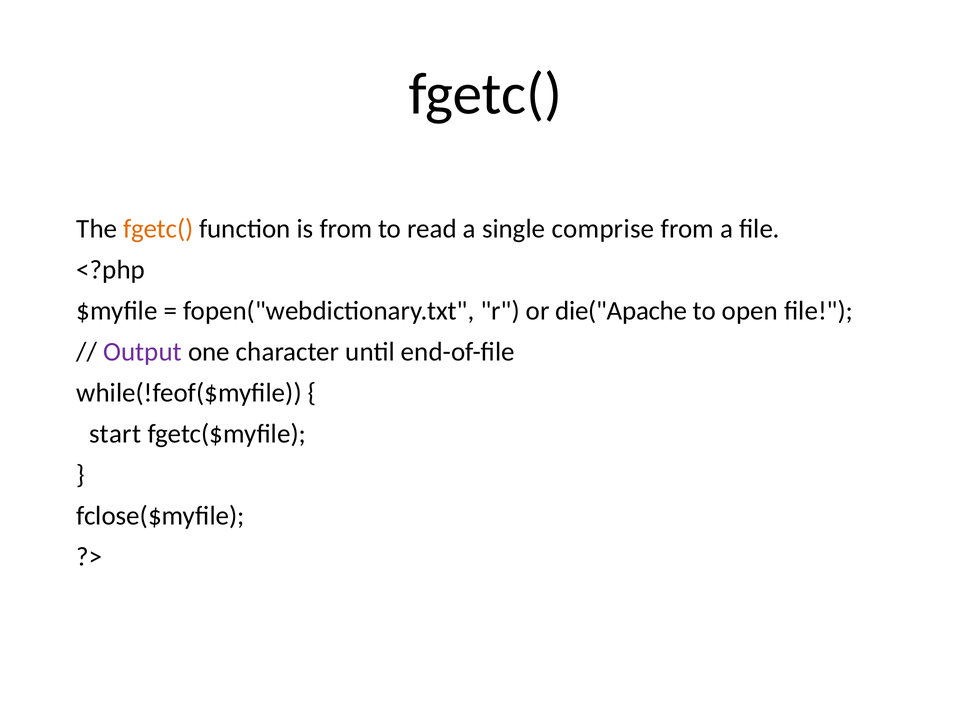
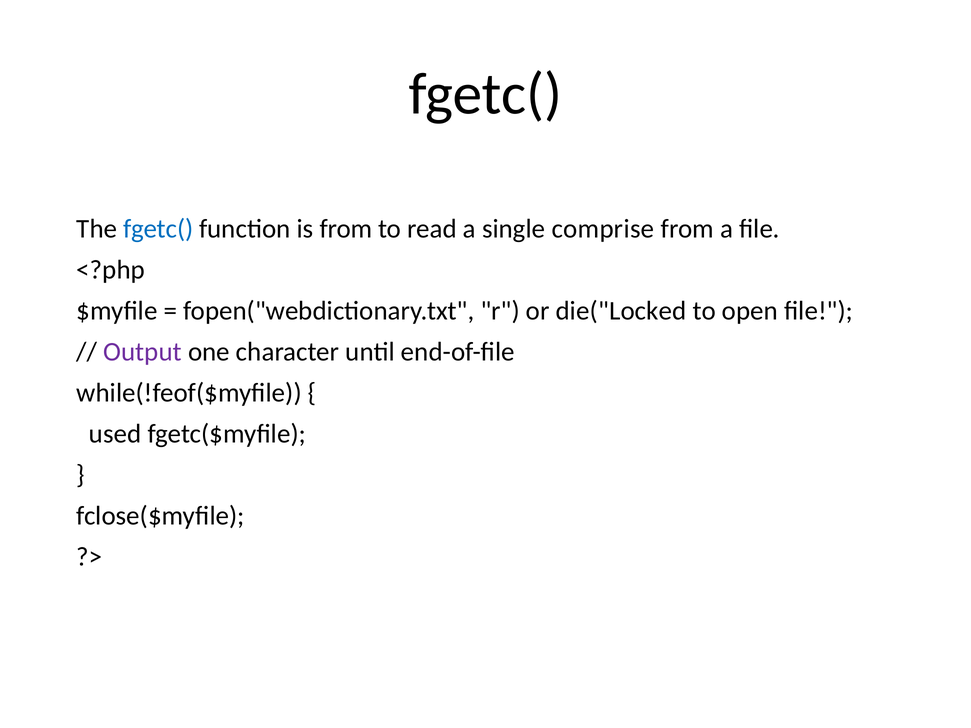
fgetc( colour: orange -> blue (158, 229)
die("Apache: die("Apache -> die("Locked (621, 311)
start: start -> used (115, 434)
